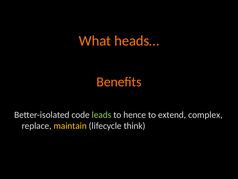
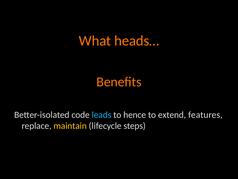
leads colour: light green -> light blue (102, 114)
complex: complex -> features (205, 114)
think: think -> steps (135, 126)
